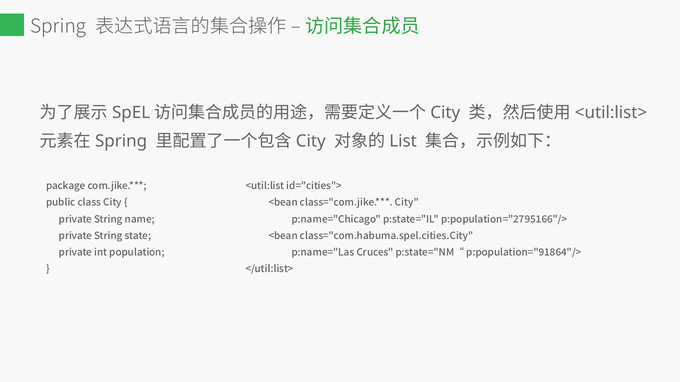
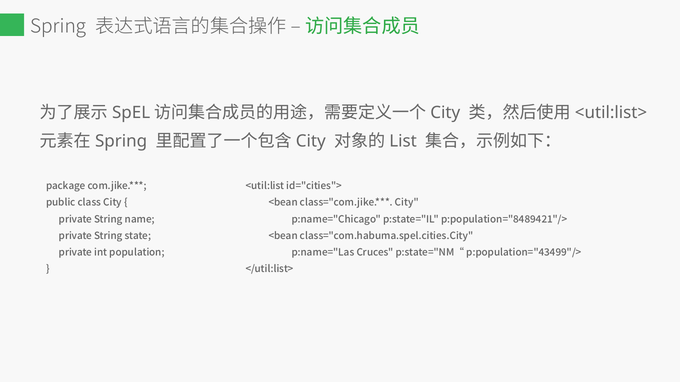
p:population="2795166"/>: p:population="2795166"/> -> p:population="8489421"/> (504, 220)
p:population="91864"/>: p:population="91864"/> -> p:population="43499"/> (524, 253)
